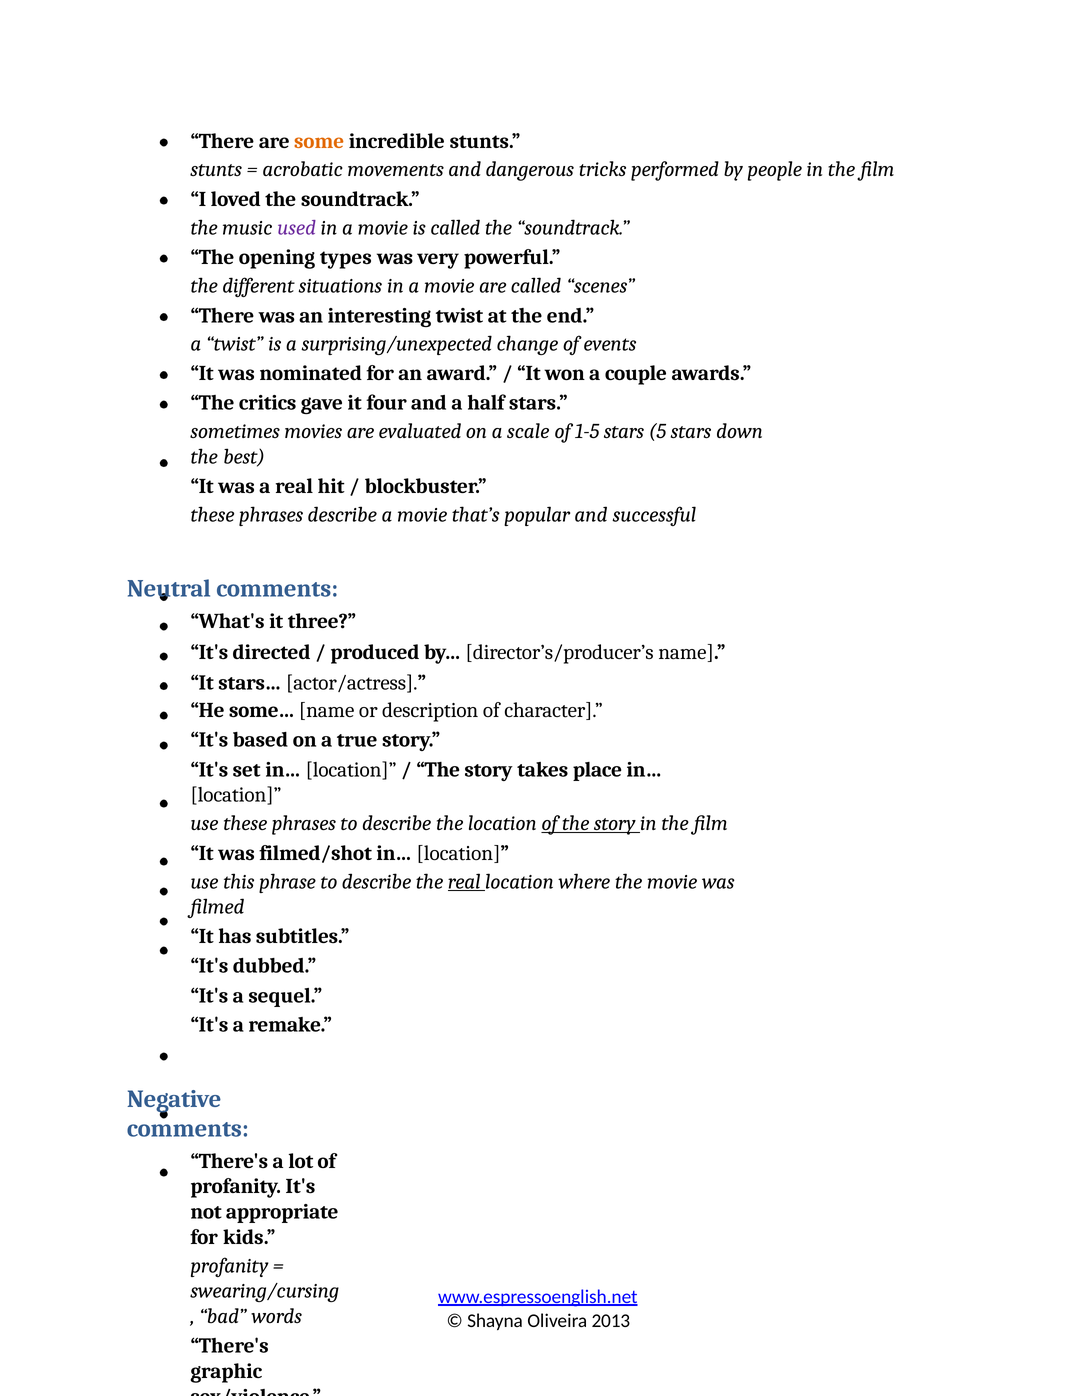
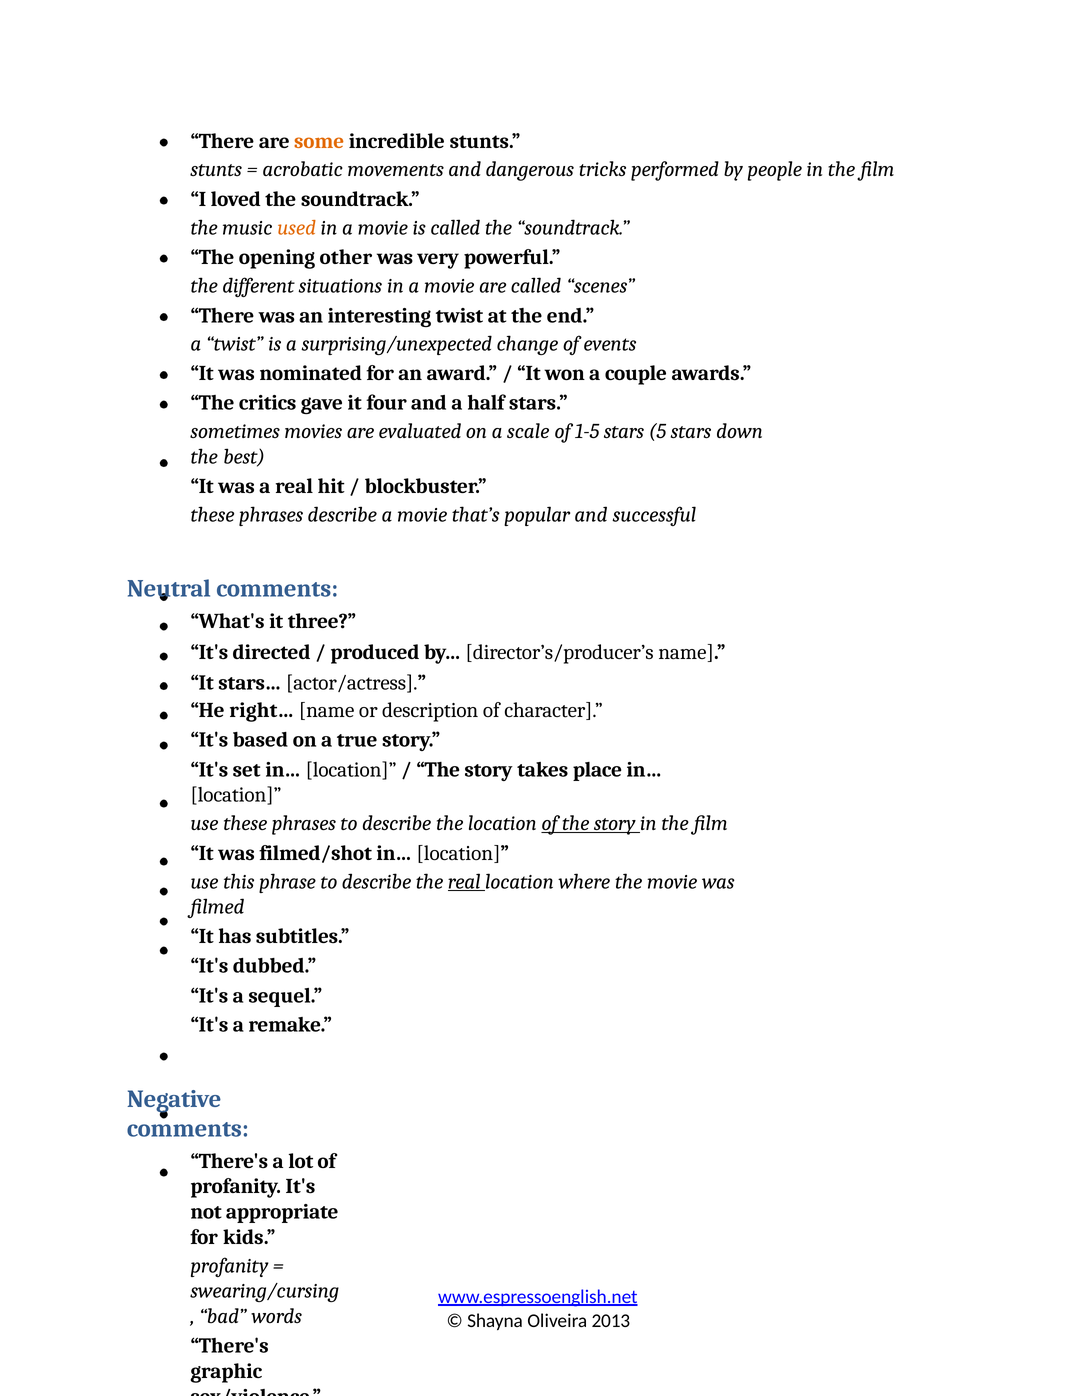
used colour: purple -> orange (297, 228)
types: types -> other (346, 257)
some…: some… -> right… (262, 711)
